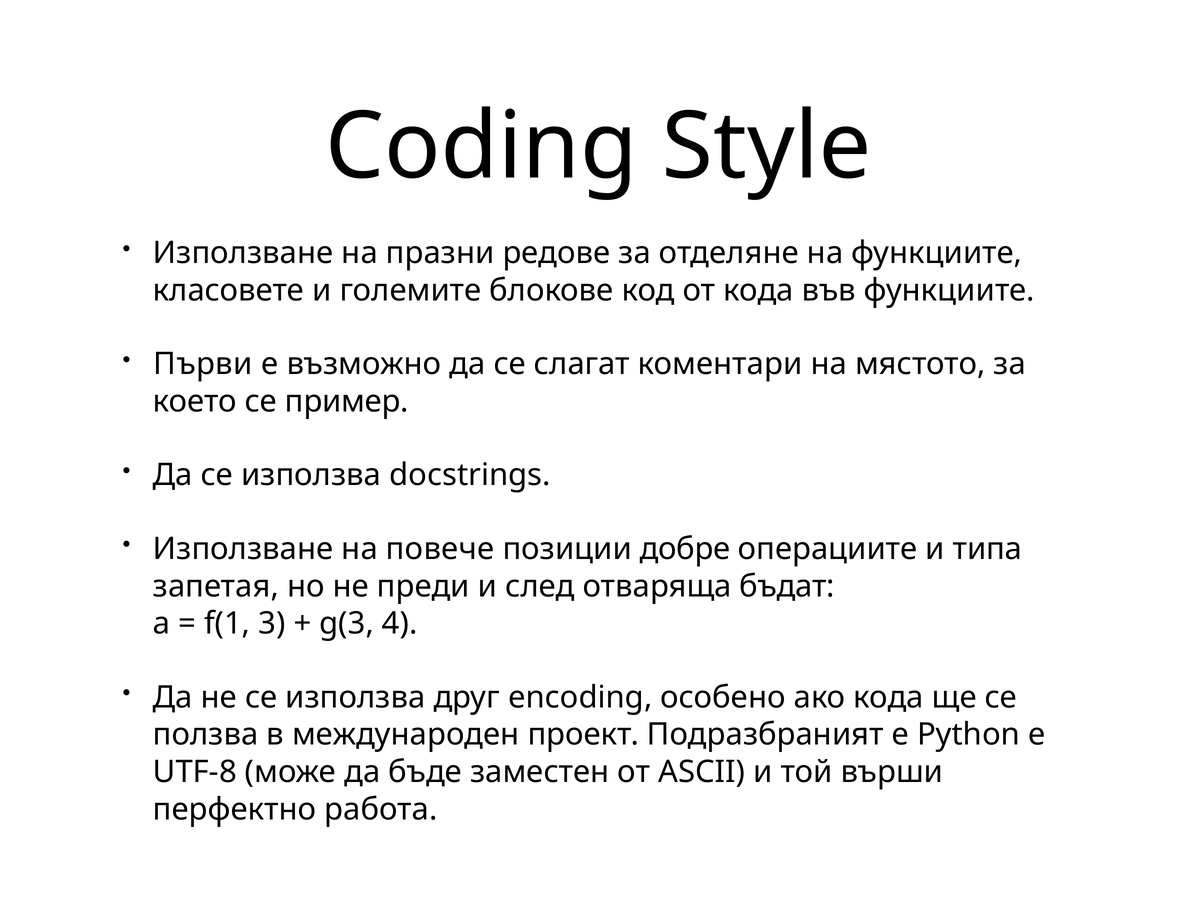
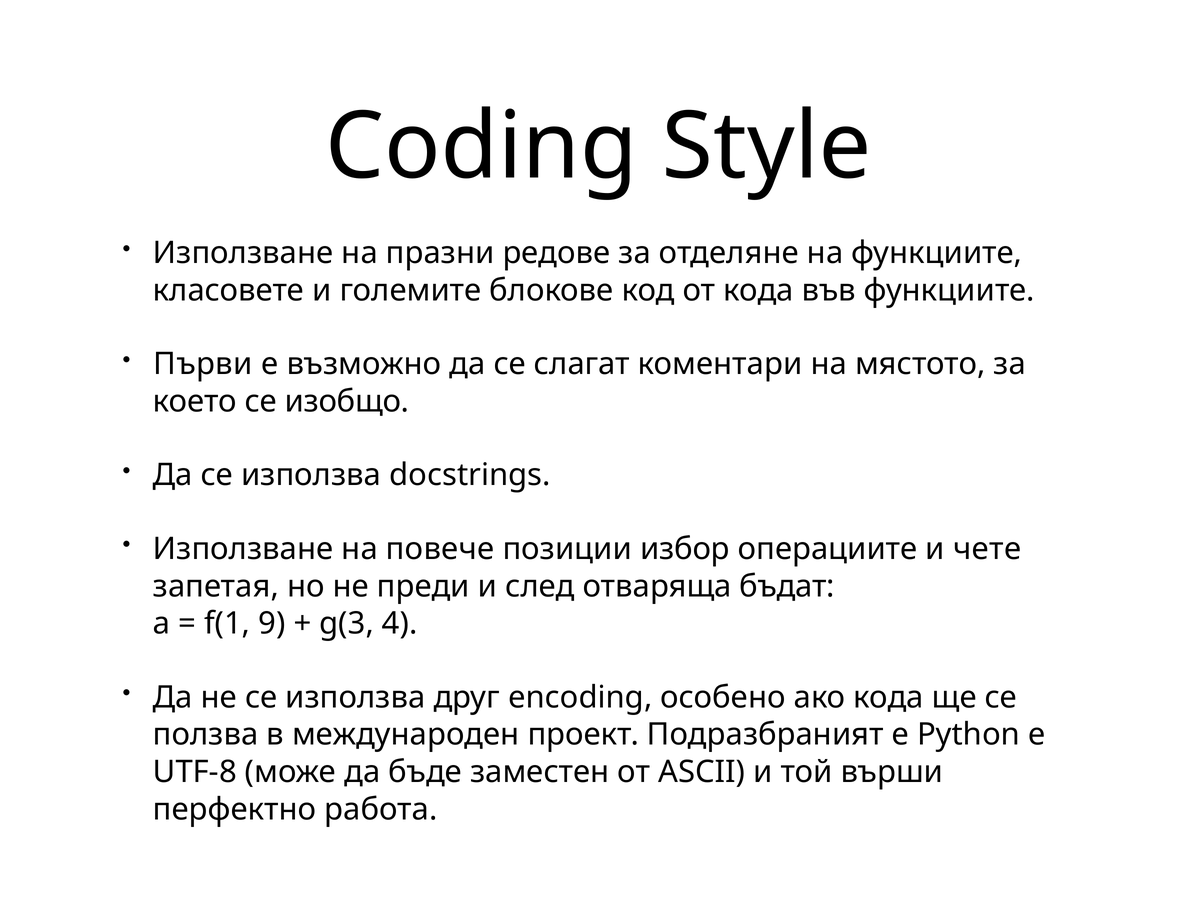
пример: пример -> изобщо (347, 401)
добре: добре -> избор (685, 549)
типа: типа -> чете (987, 549)
3: 3 -> 9 (272, 623)
